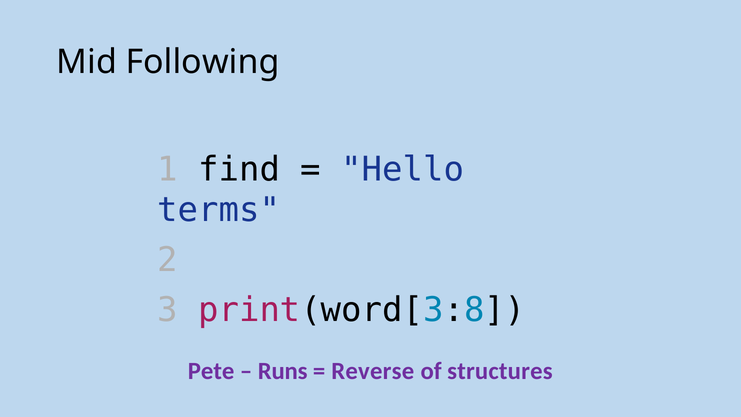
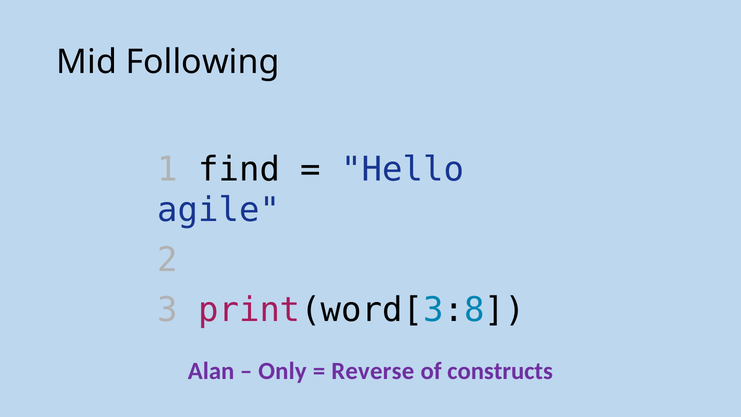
terms: terms -> agile (219, 210)
Pete: Pete -> Alan (211, 371)
Runs: Runs -> Only (282, 371)
structures: structures -> constructs (500, 371)
